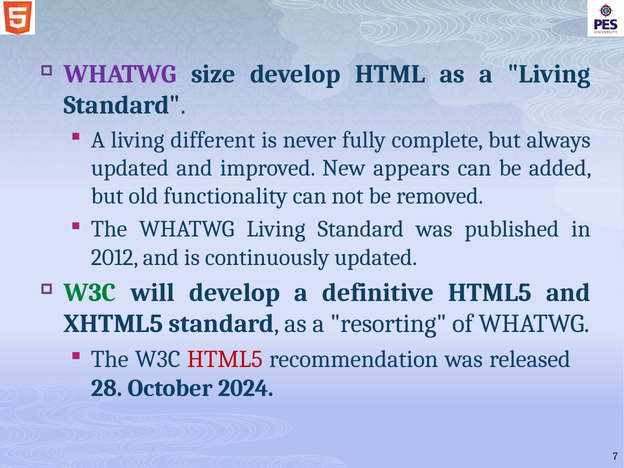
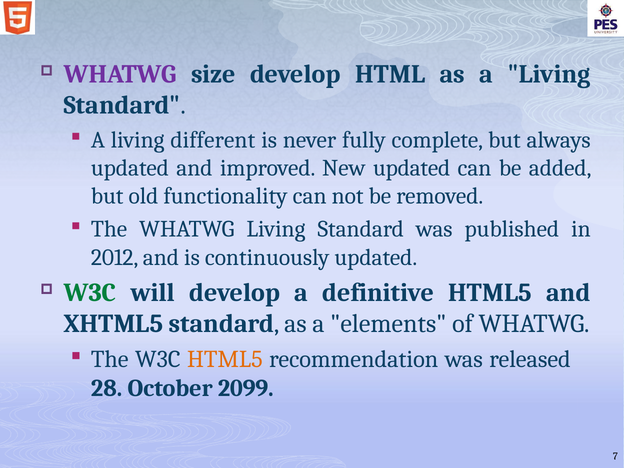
New appears: appears -> updated (412, 168)
resorting: resorting -> elements (388, 324)
HTML5 colour: red -> orange (225, 359)
2024: 2024 -> 2099 (246, 388)
